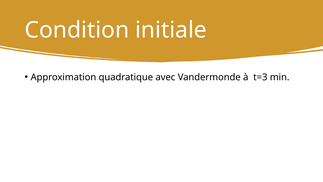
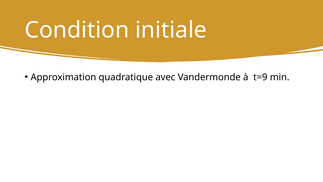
t=3: t=3 -> t=9 (260, 77)
